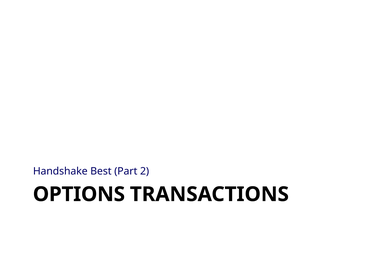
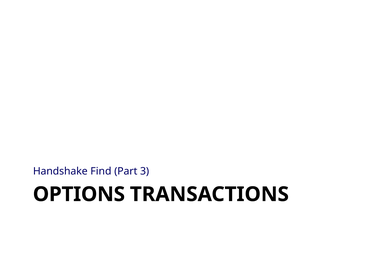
Best: Best -> Find (101, 171)
2: 2 -> 3 (145, 171)
